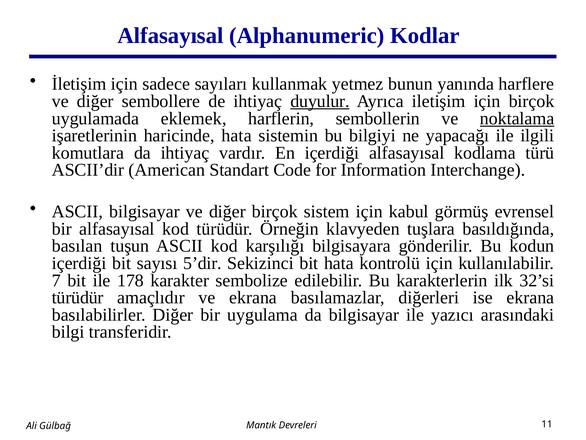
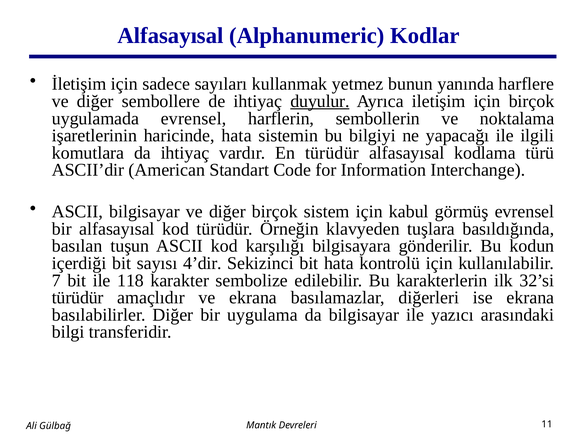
uygulamada eklemek: eklemek -> evrensel (194, 118)
noktalama underline: present -> none (517, 118)
En içerdiği: içerdiği -> türüdür (332, 153)
5’dir: 5’dir -> 4’dir (202, 263)
178: 178 -> 118 (130, 280)
